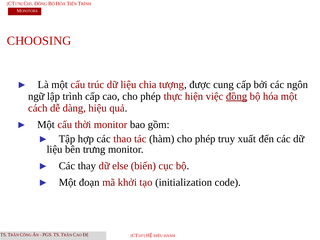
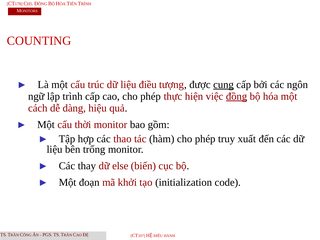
CHOOSING: CHOOSING -> COUNTING (39, 41)
liệu chia: chia -> điều (148, 85)
cung underline: none -> present (223, 85)
trưng: trưng -> trống (94, 149)
